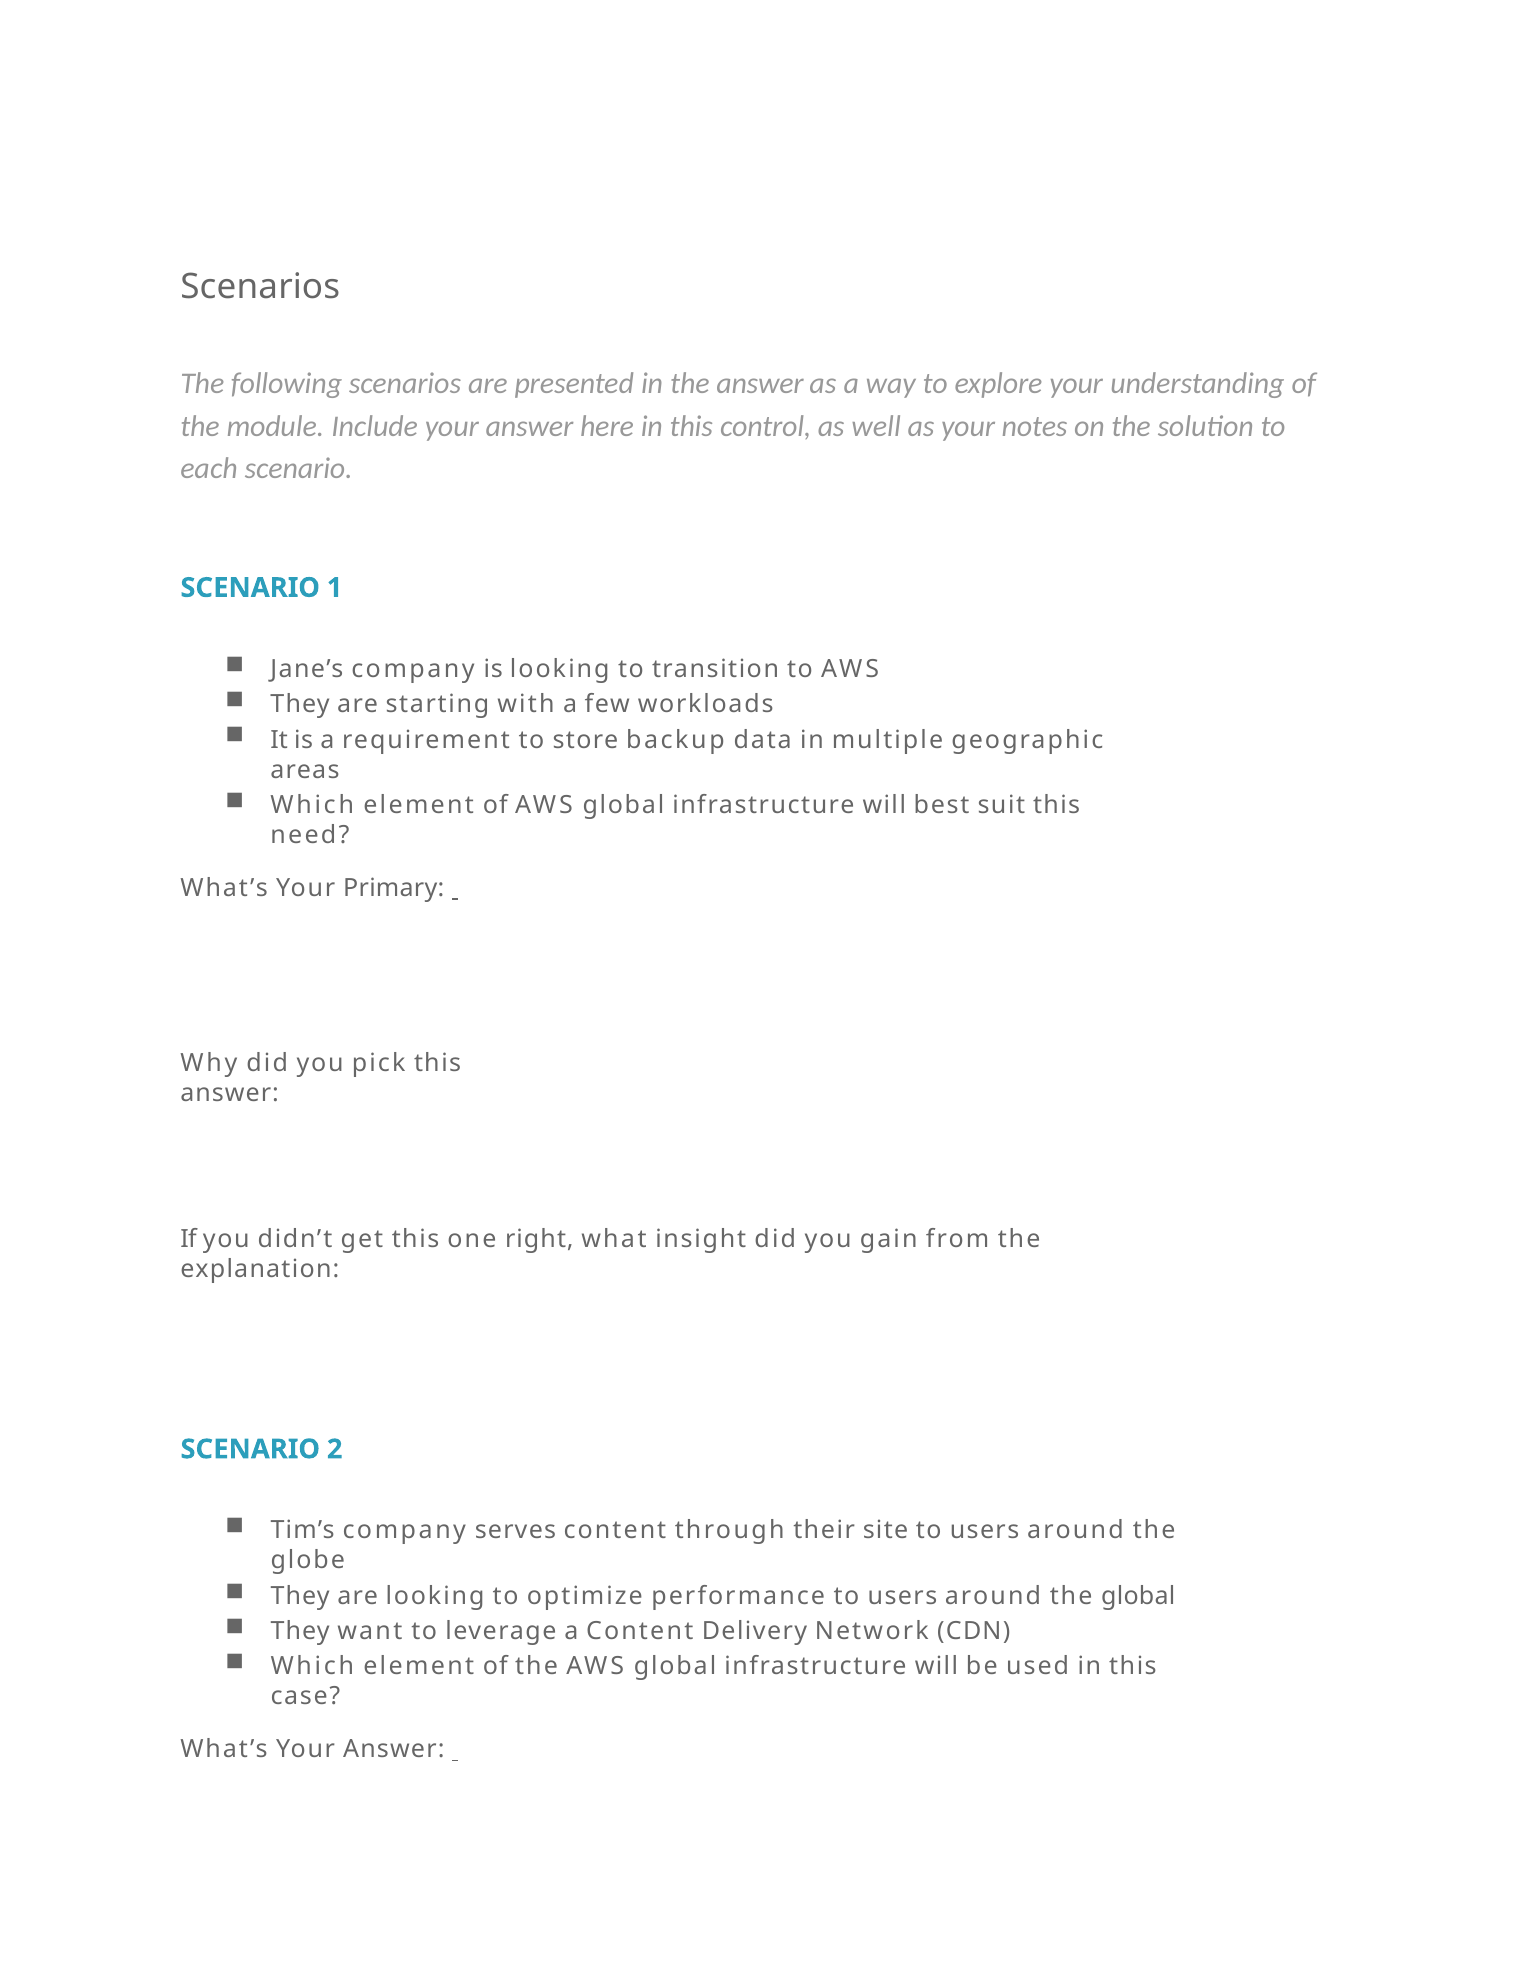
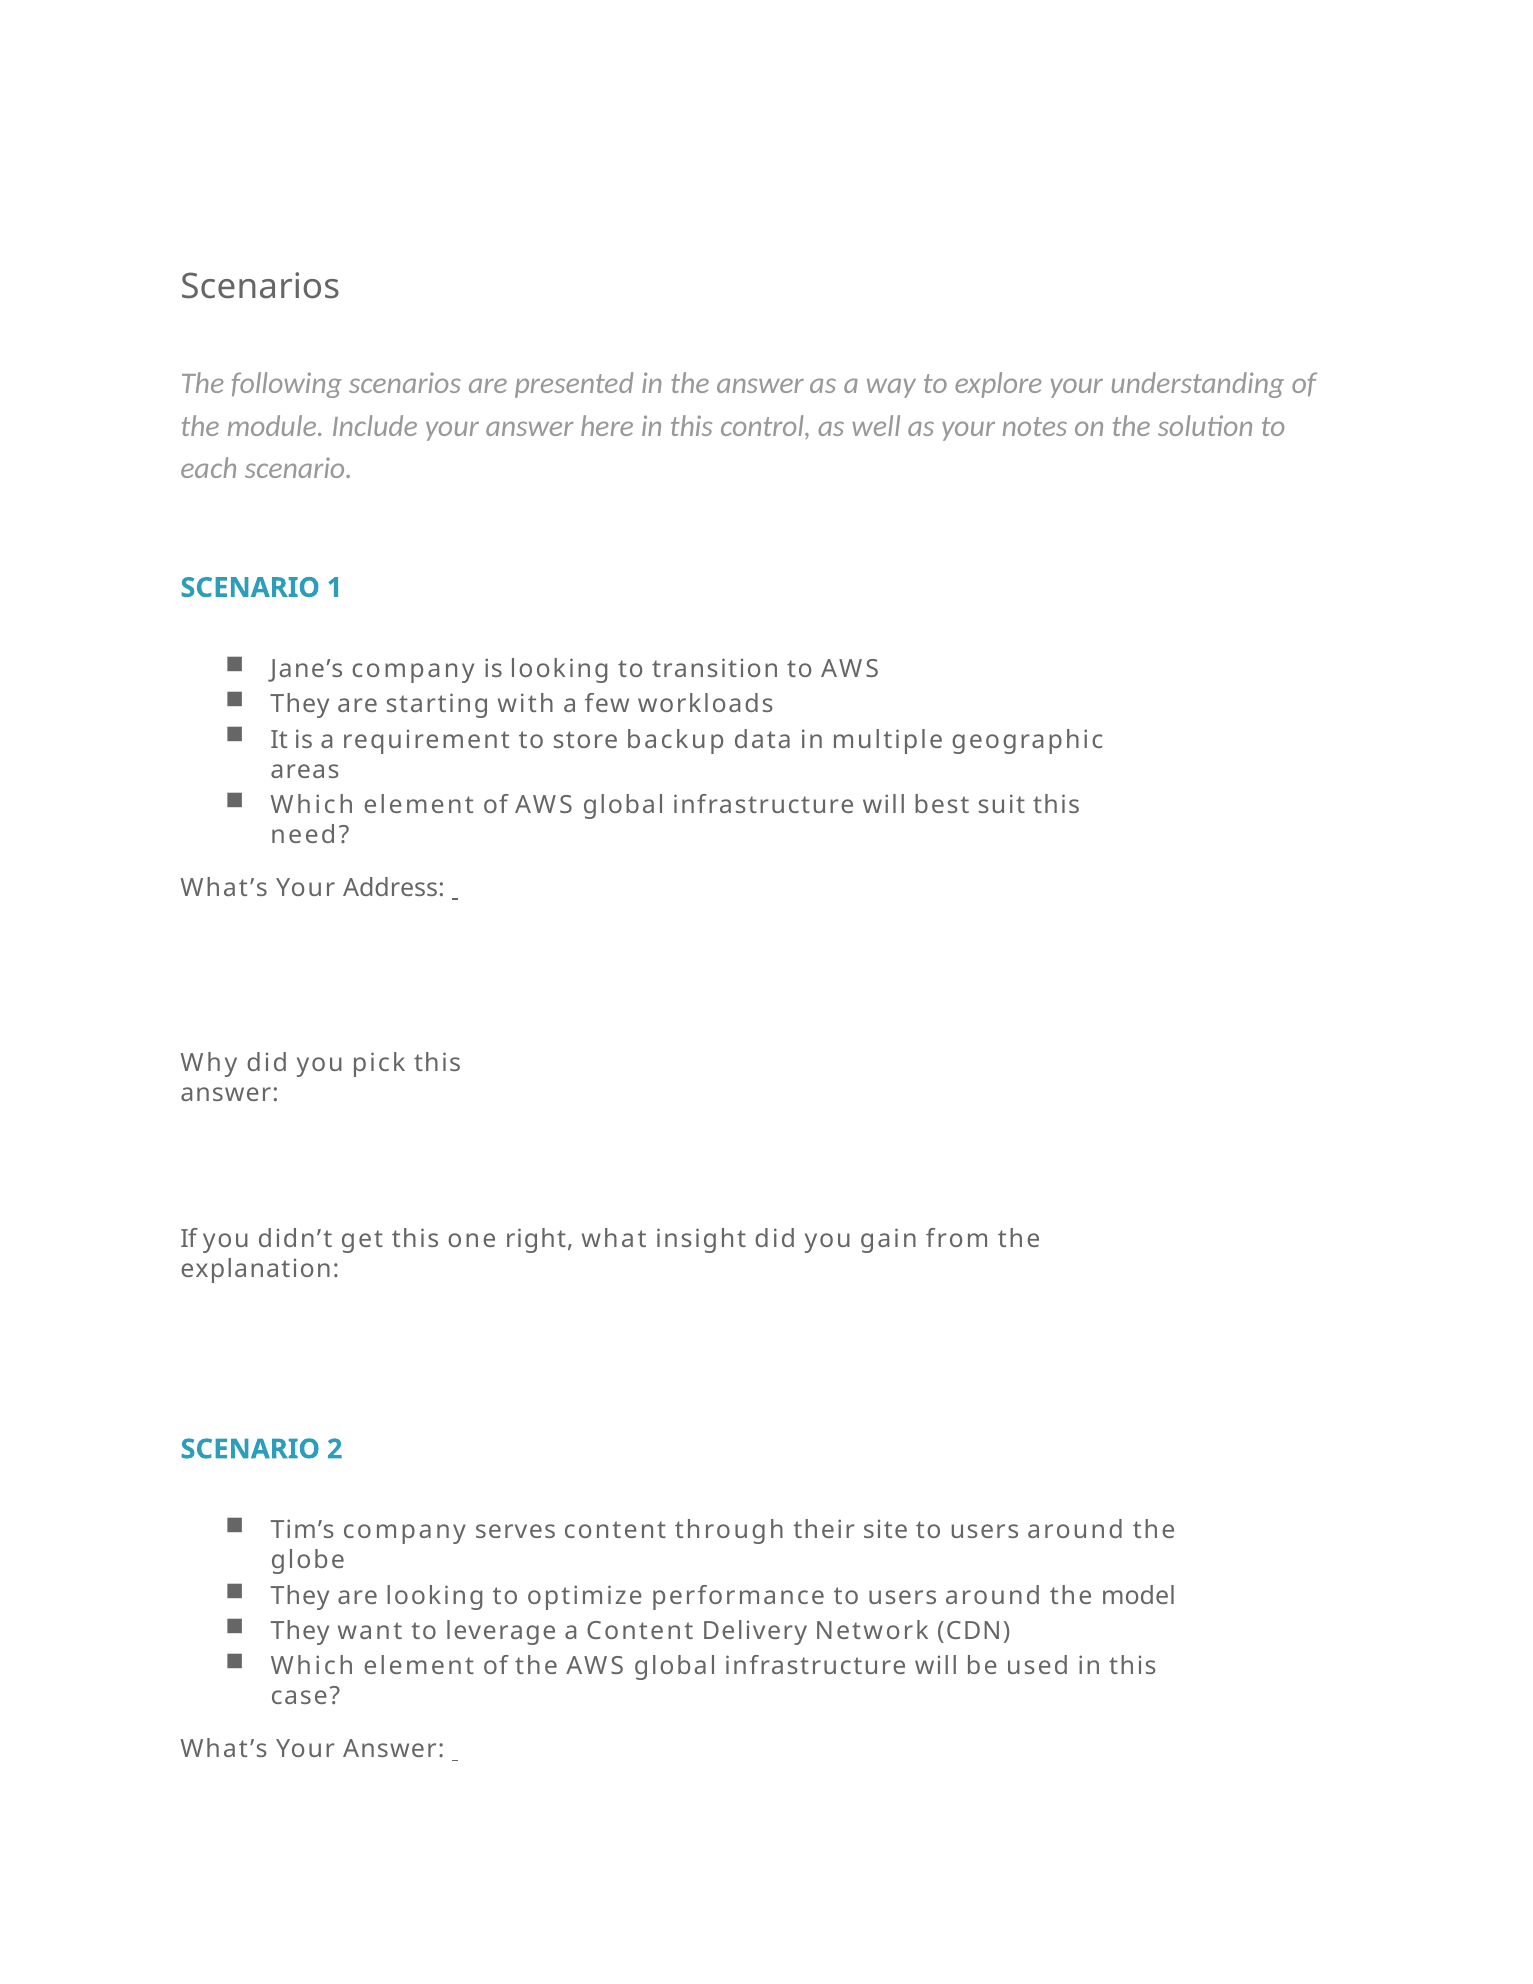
Primary: Primary -> Address (394, 888)
the global: global -> model (1138, 1596)
